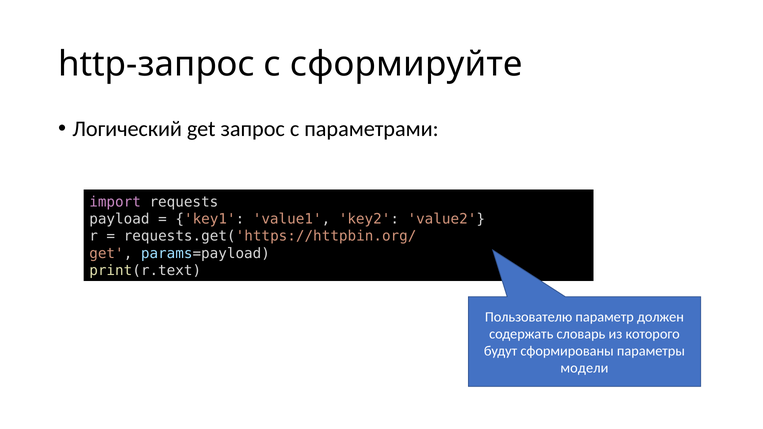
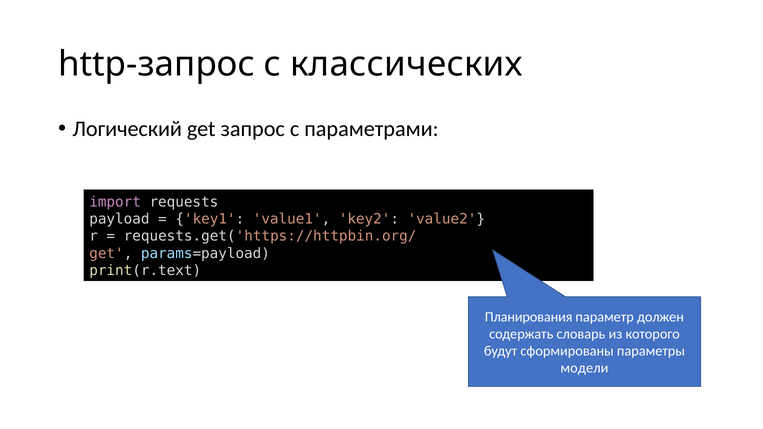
сформируйте: сформируйте -> классических (406, 64)
Пользователю: Пользователю -> Планирования (529, 317)
